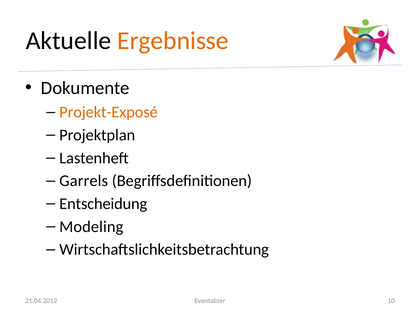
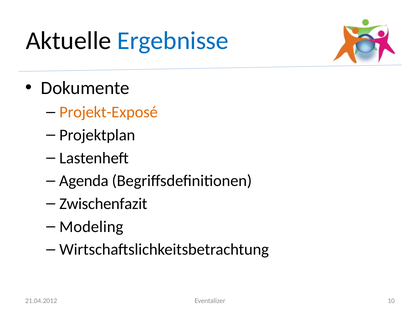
Ergebnisse colour: orange -> blue (173, 41)
Garrels: Garrels -> Agenda (84, 181)
Entscheidung: Entscheidung -> Zwischenfazit (103, 204)
